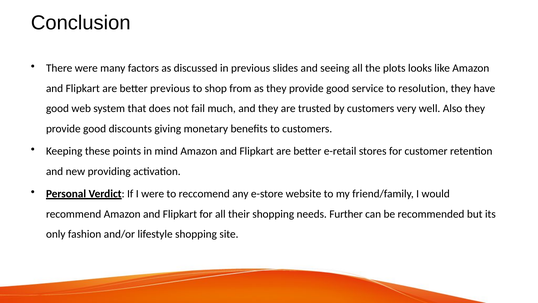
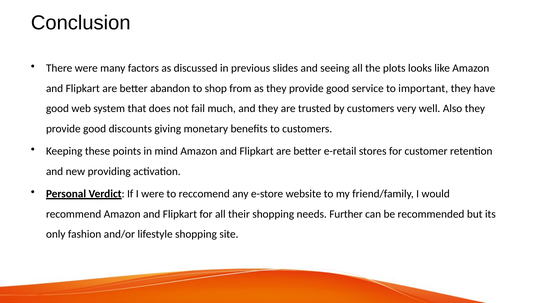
better previous: previous -> abandon (170, 88)
resolution: resolution -> important (423, 88)
